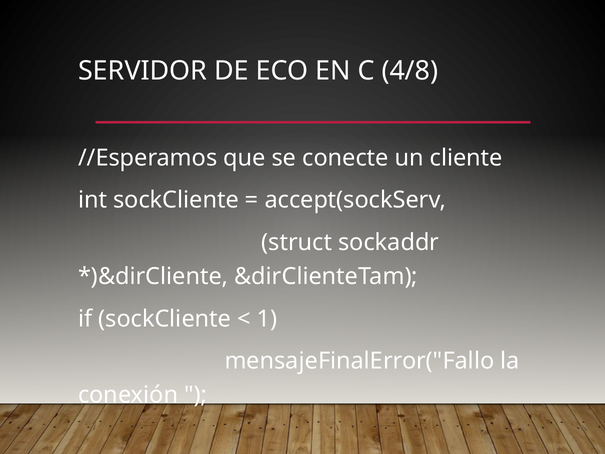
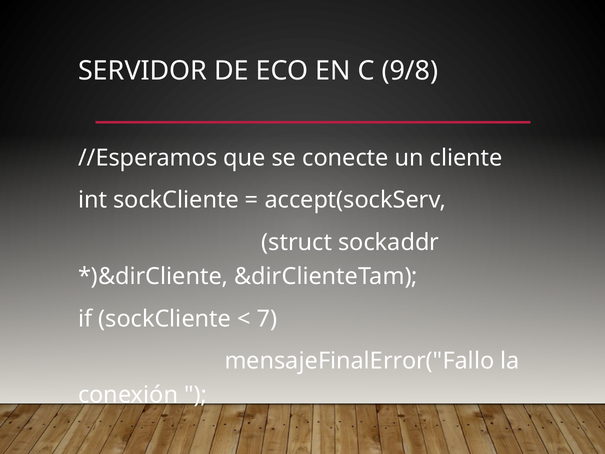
4/8: 4/8 -> 9/8 (410, 71)
1: 1 -> 7 (267, 319)
